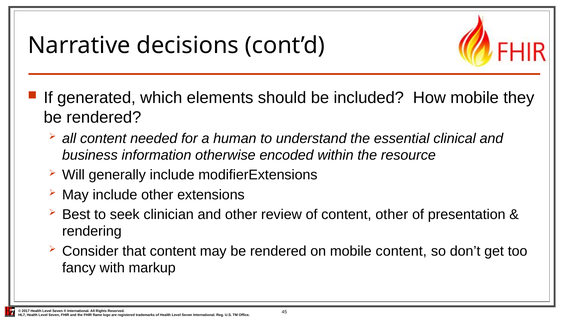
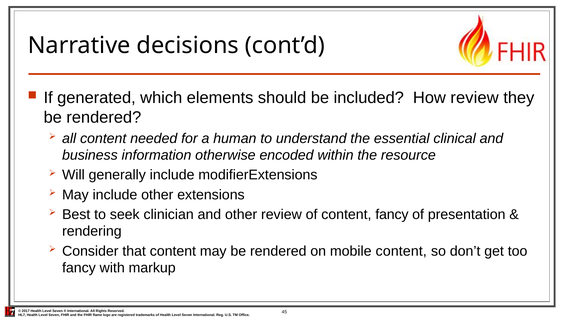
How mobile: mobile -> review (475, 98)
content other: other -> fancy (392, 215)
